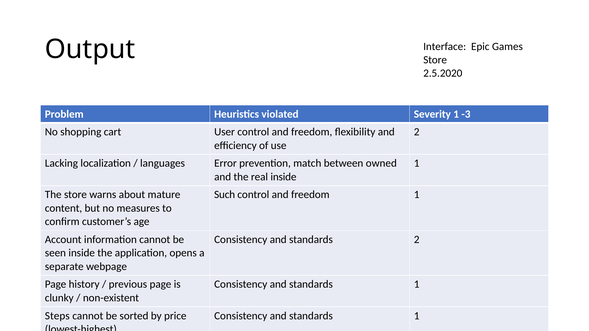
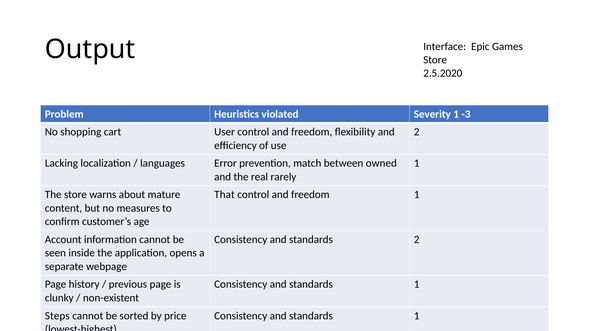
real inside: inside -> rarely (283, 177)
Such: Such -> That (225, 195)
